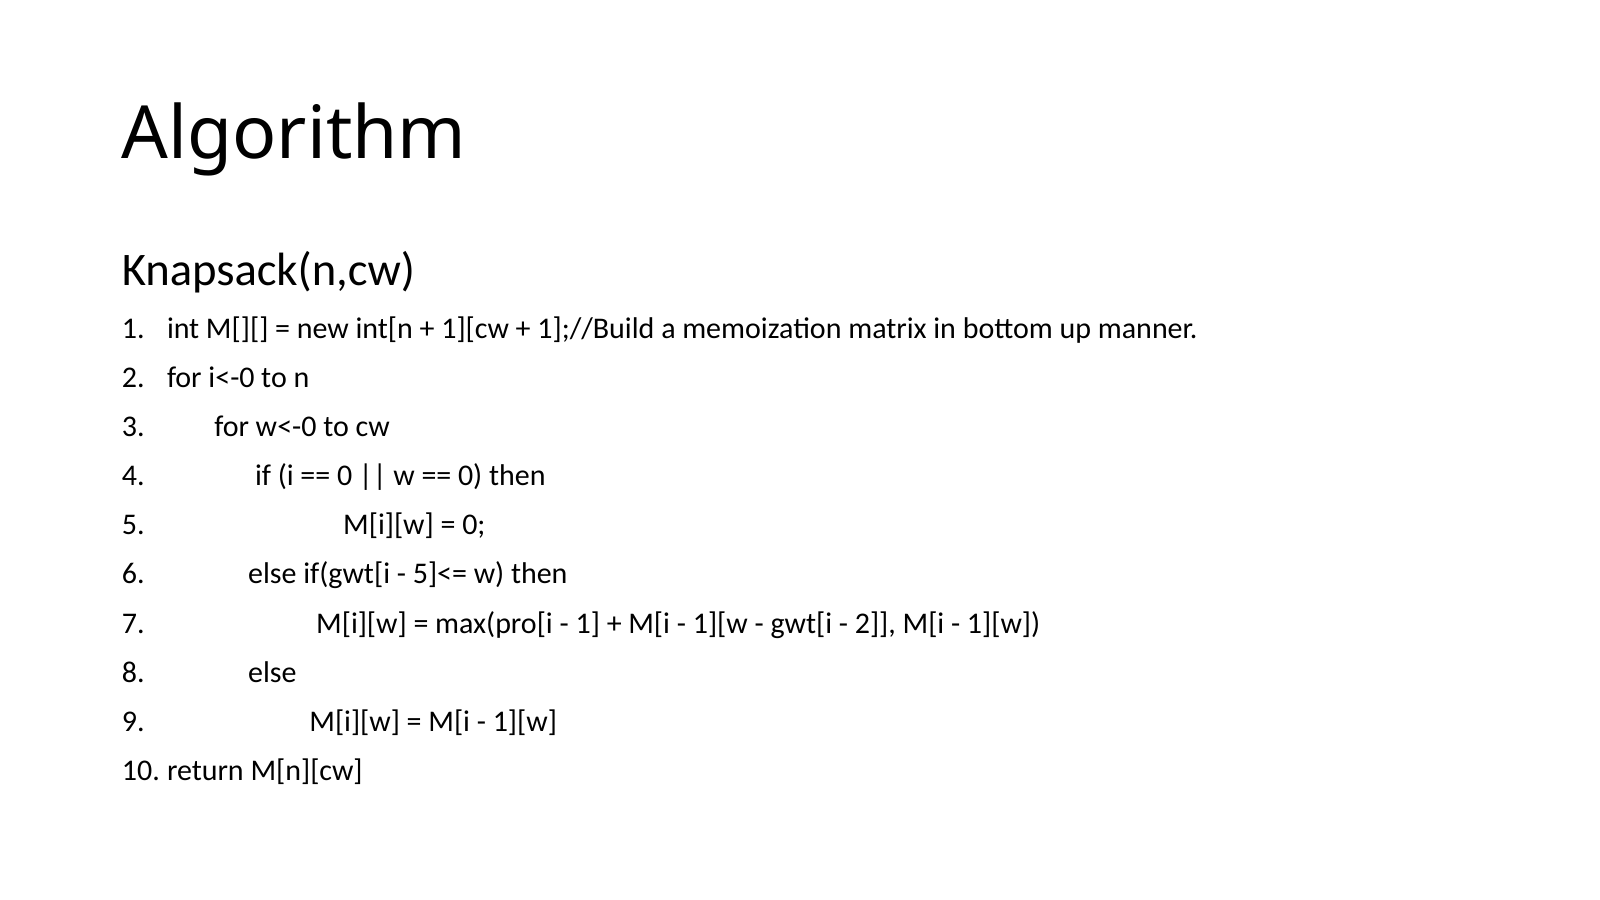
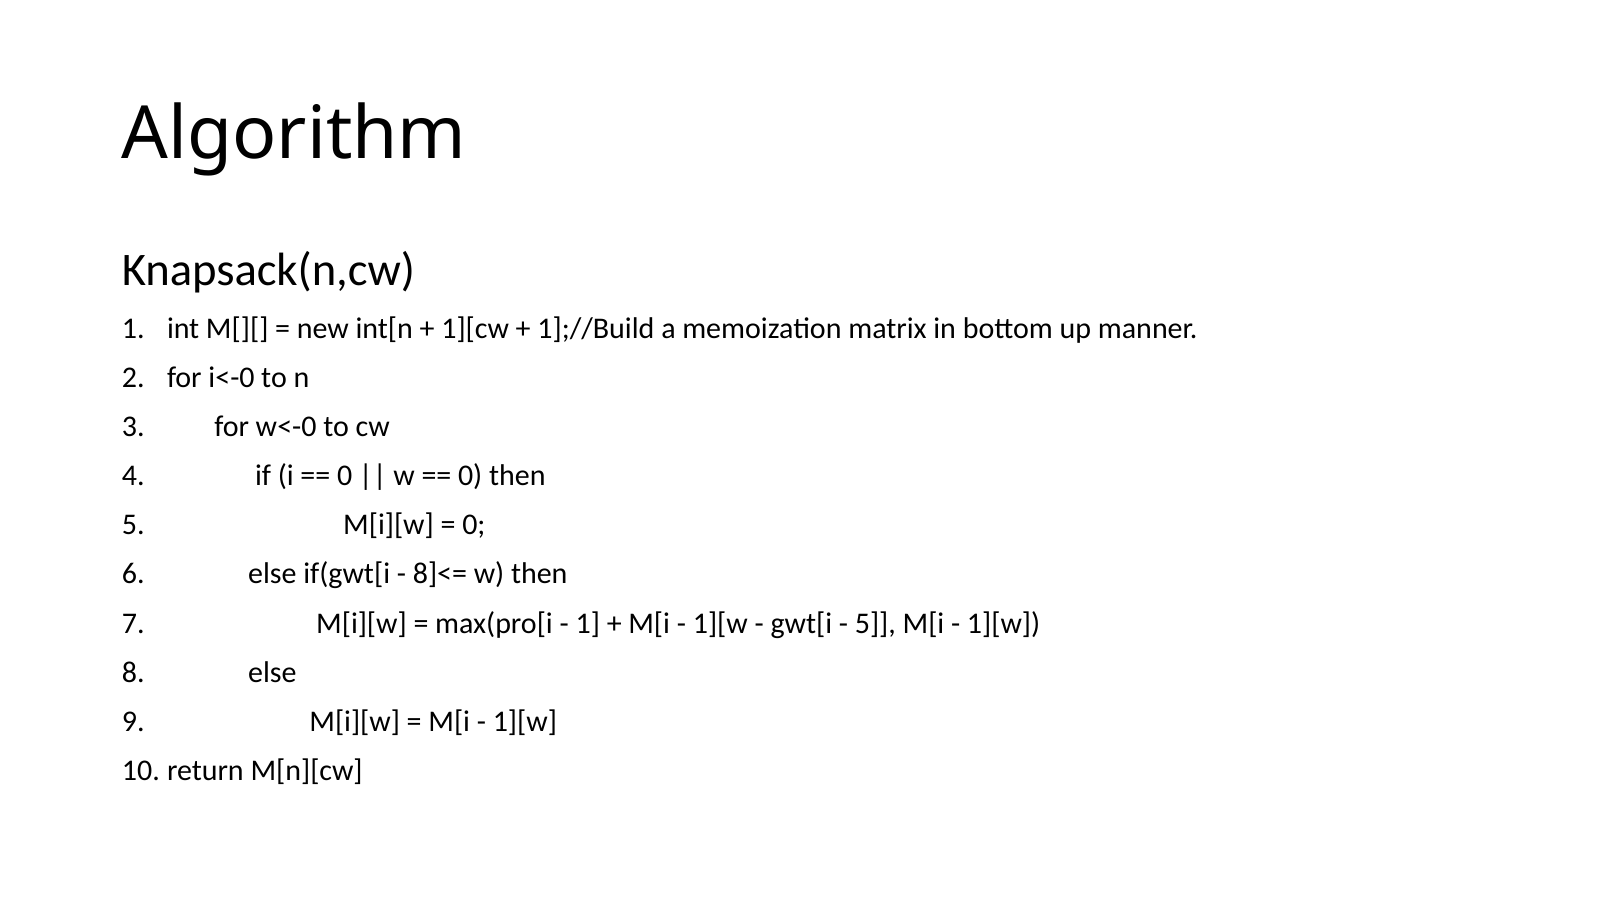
5]<=: 5]<= -> 8]<= (440, 574)
2: 2 -> 5 (875, 623)
